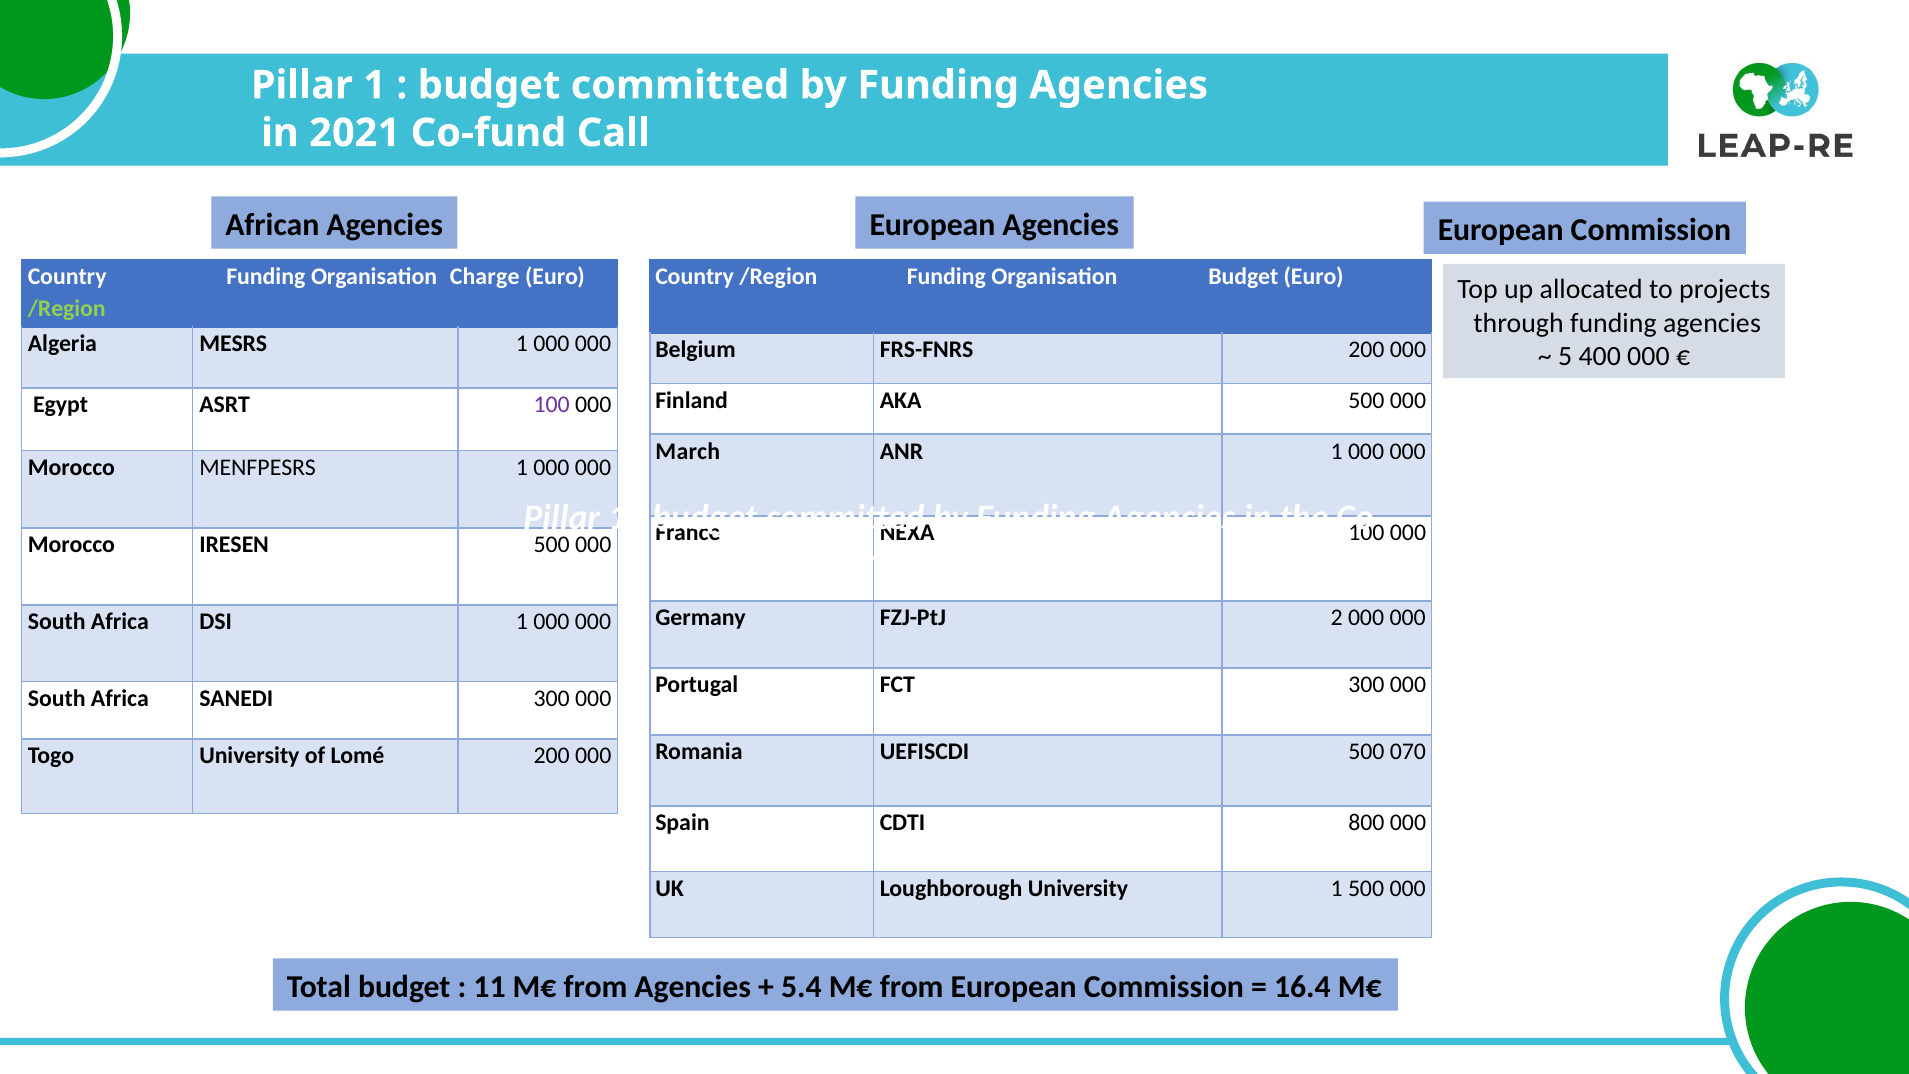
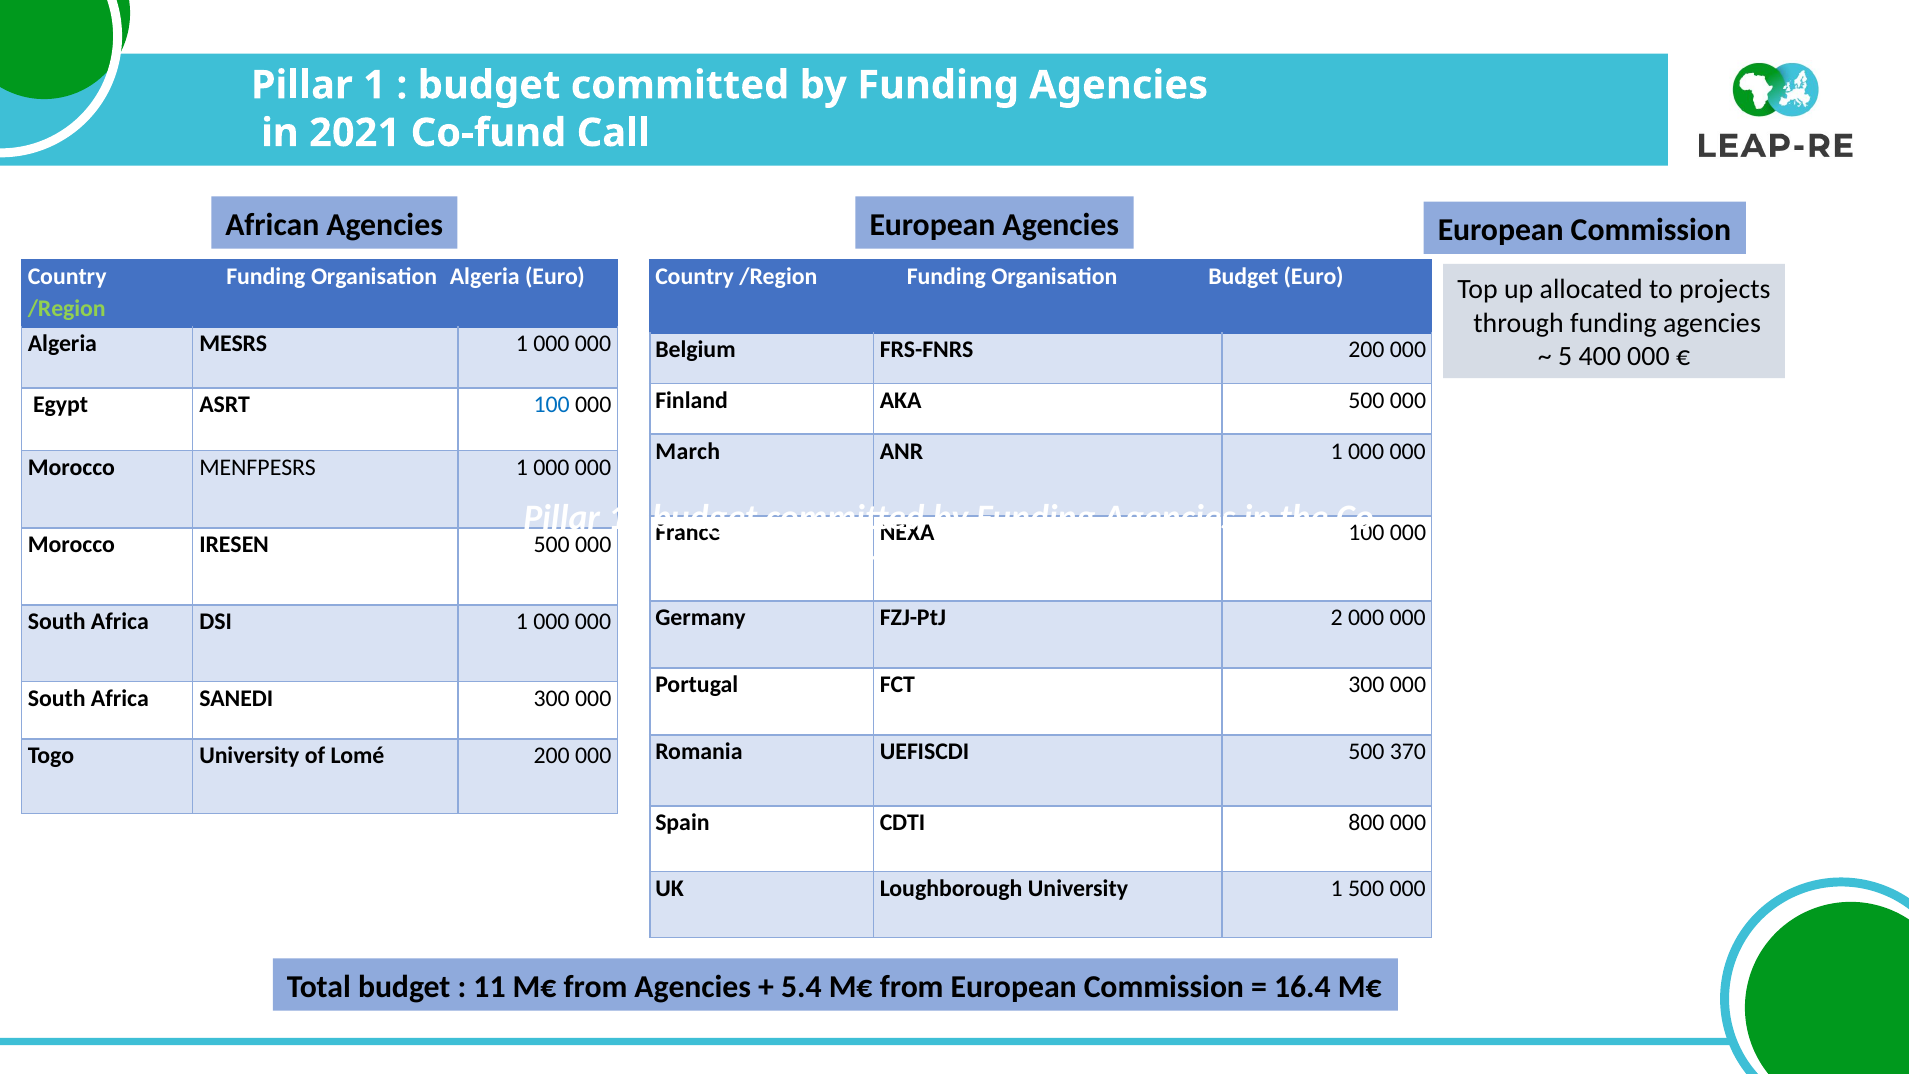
Organisation Charge: Charge -> Algeria (485, 277)
100 colour: purple -> blue (552, 405)
070: 070 -> 370 (1408, 752)
